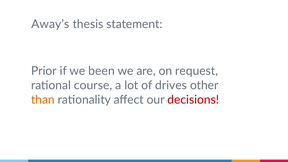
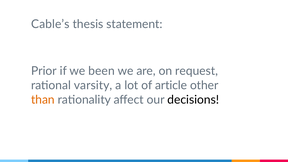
Away’s: Away’s -> Cable’s (50, 24)
course: course -> varsity (93, 85)
drives: drives -> article (171, 85)
decisions colour: red -> black (193, 100)
